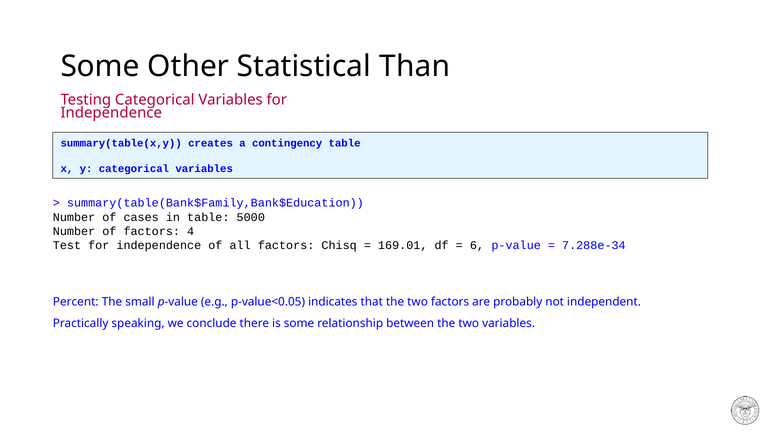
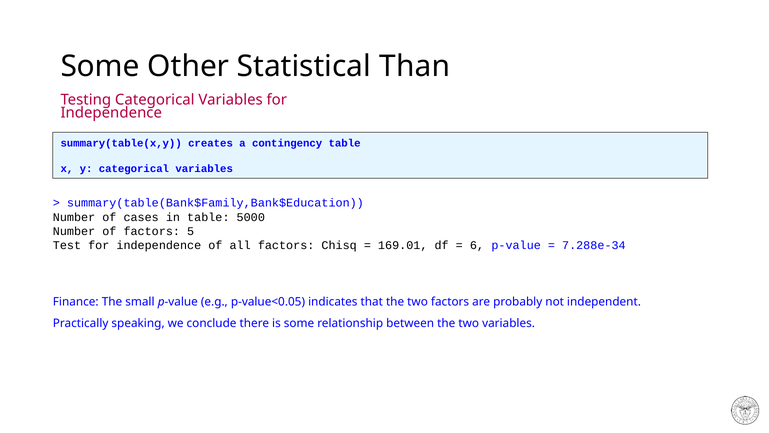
4: 4 -> 5 (191, 231)
Percent: Percent -> Finance (76, 302)
